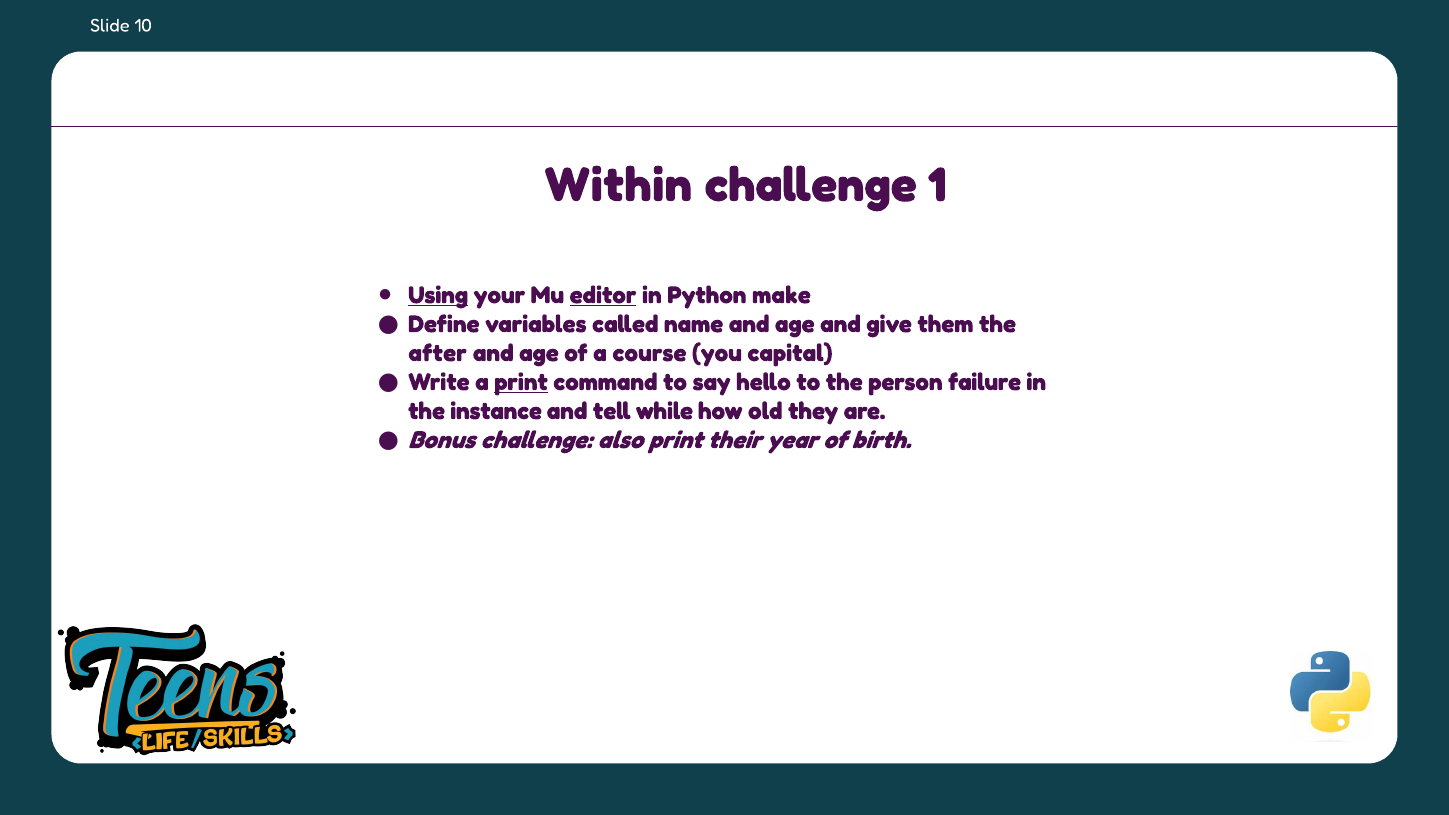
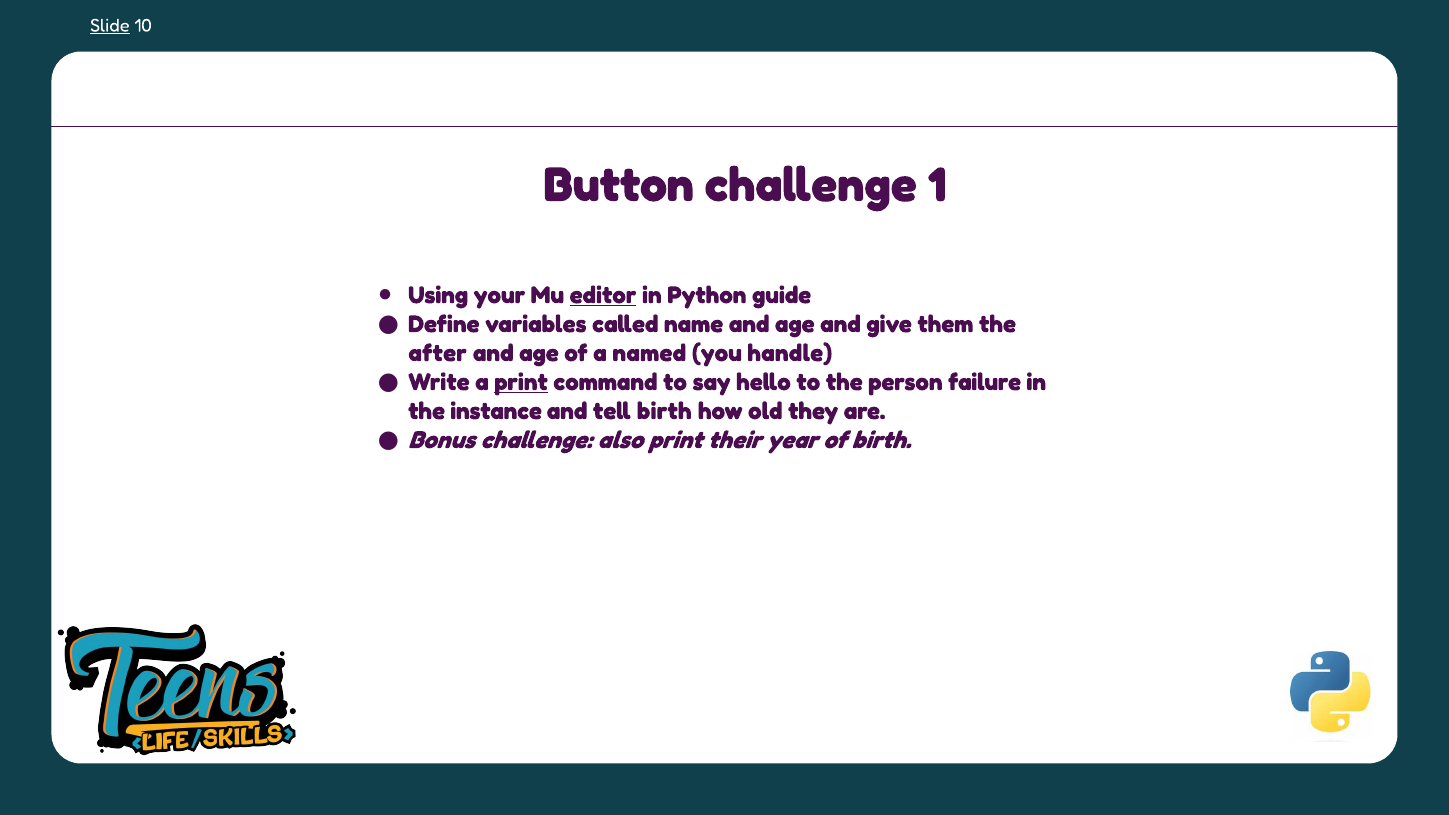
Slide underline: none -> present (110, 25)
Within: Within -> Button (619, 185)
Using underline: present -> none (438, 295)
make: make -> guide (782, 295)
course: course -> named (649, 353)
capital: capital -> handle (790, 353)
tell while: while -> birth (664, 411)
